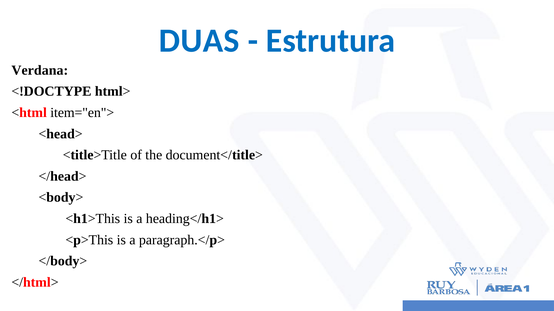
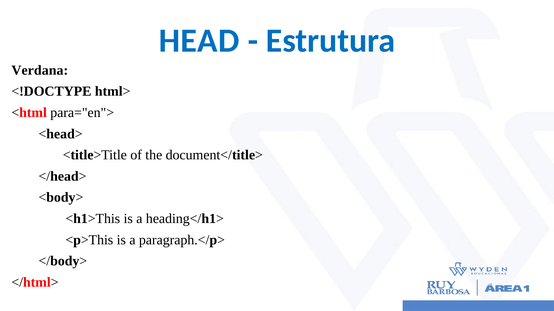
DUAS: DUAS -> HEAD (199, 41)
item="en">: item="en"> -> para="en"> (82, 113)
